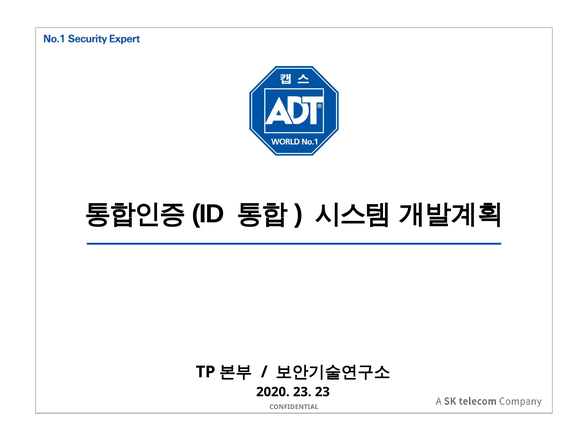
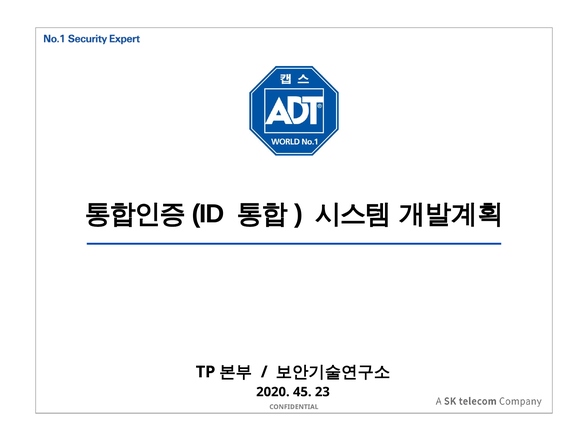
2020 23: 23 -> 45 (302, 392)
